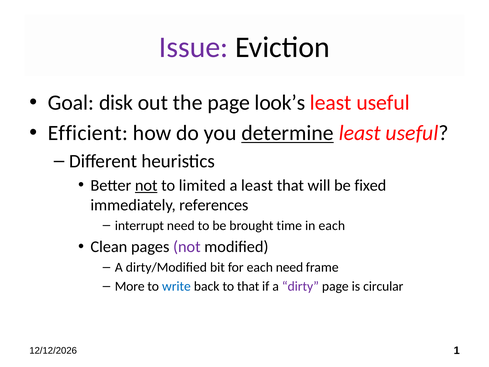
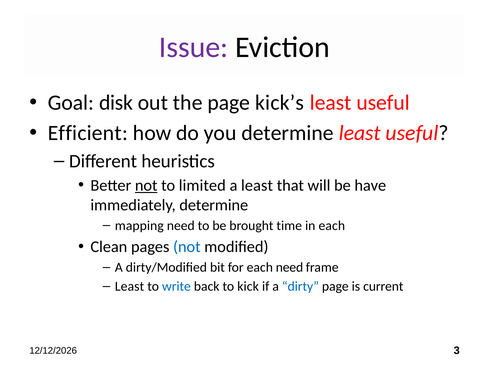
look’s: look’s -> kick’s (280, 103)
determine underline: present -> none (287, 133)
fixed: fixed -> have (370, 185)
immediately references: references -> determine (214, 205)
interrupt: interrupt -> mapping (139, 225)
not colour: purple -> blue (187, 247)
More: More -> Least (130, 286)
to that: that -> kick (248, 286)
dirty colour: purple -> blue (300, 286)
circular: circular -> current (383, 286)
1: 1 -> 3 (457, 350)
